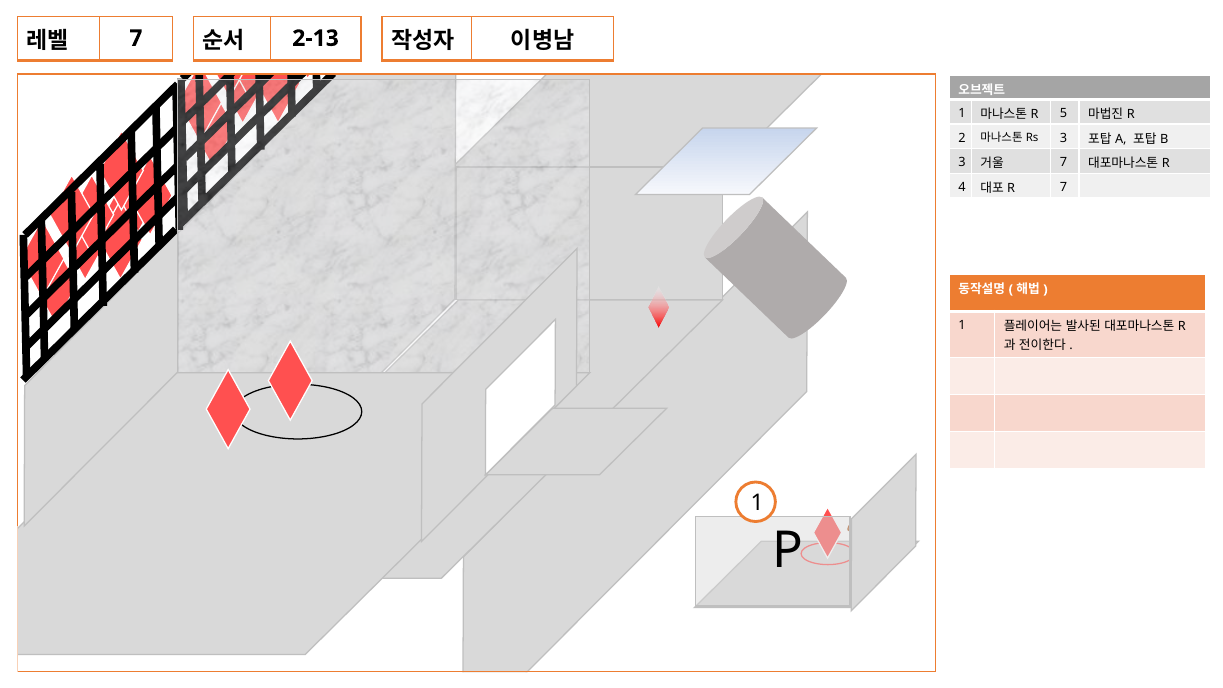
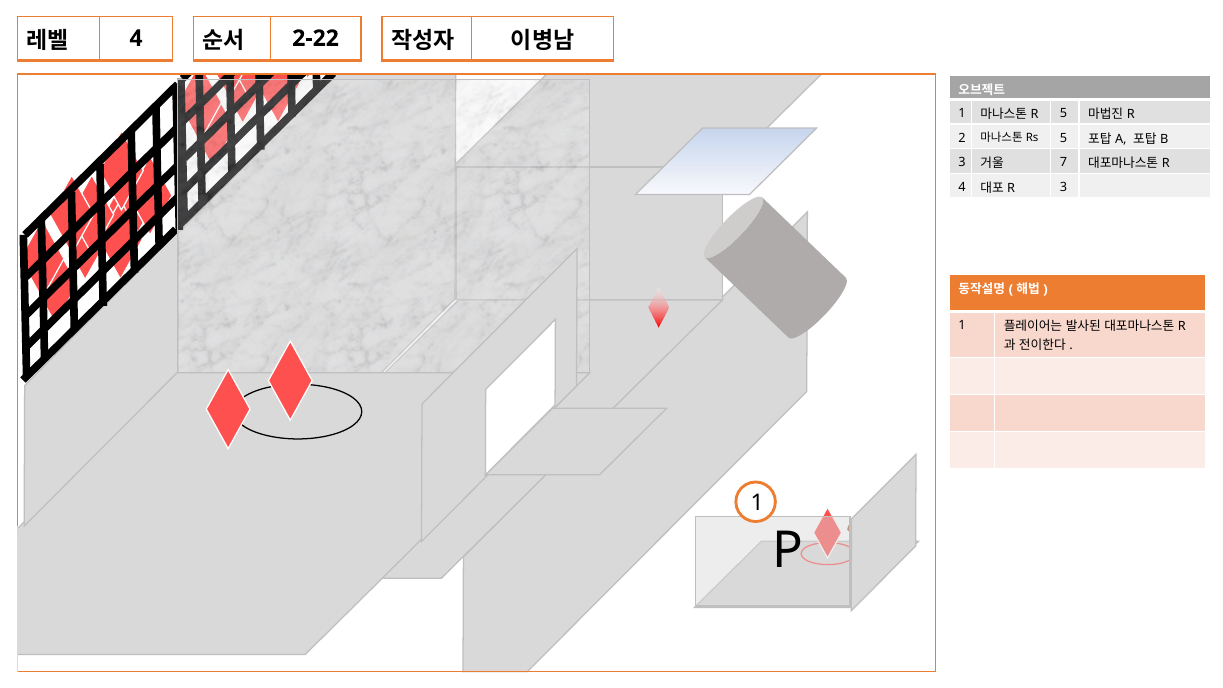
7: 7 -> 4 (136, 38)
2-13: 2-13 -> 2-22 (316, 38)
3: 3 -> 5 (1064, 138)
7: 7 -> 3 (1064, 187)
